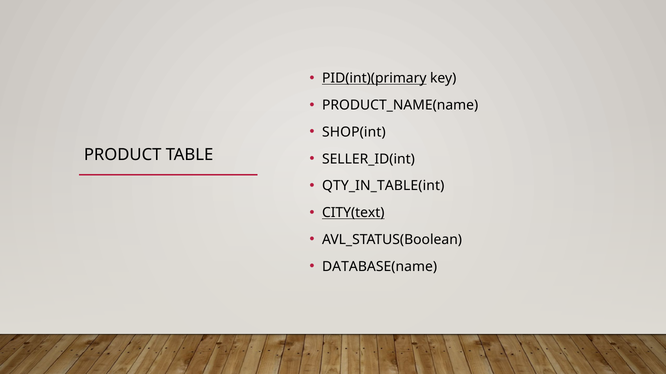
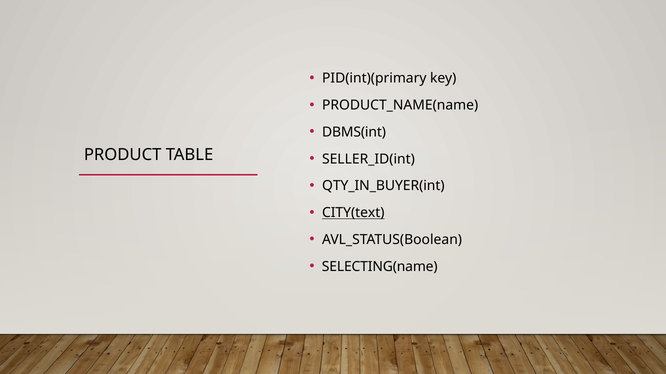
PID(int)(primary underline: present -> none (374, 78)
SHOP(int: SHOP(int -> DBMS(int (354, 132)
QTY_IN_TABLE(int: QTY_IN_TABLE(int -> QTY_IN_BUYER(int (383, 186)
DATABASE(name: DATABASE(name -> SELECTING(name (380, 267)
